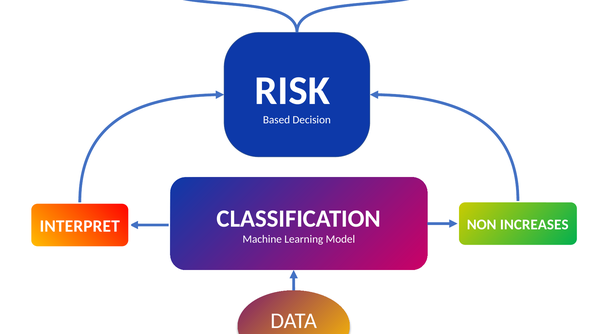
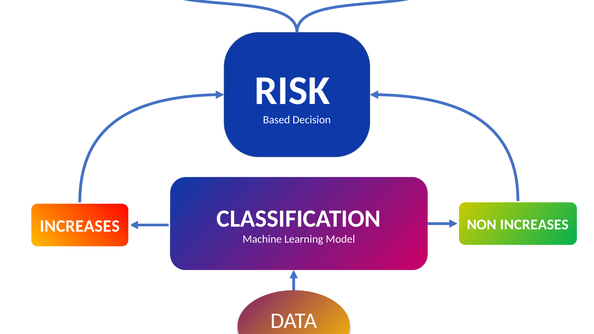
INTERPRET: INTERPRET -> INCREASES (80, 226)
